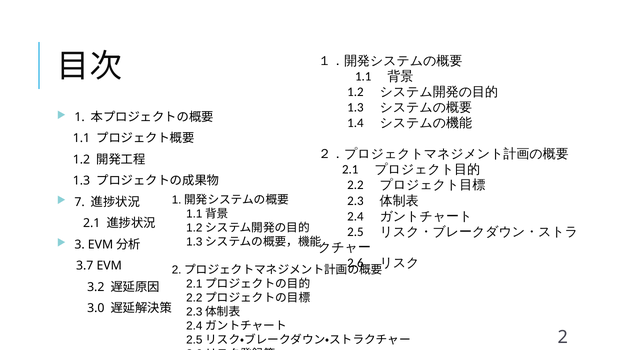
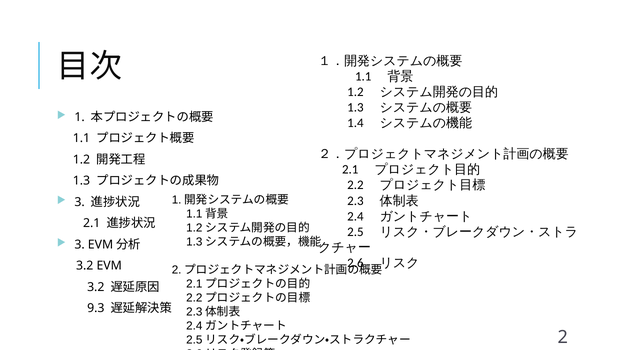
7: 7 -> 3 (80, 202)
3.7: 3.7 -> 3.2 (85, 266)
3.0: 3.0 -> 9.3 (96, 308)
